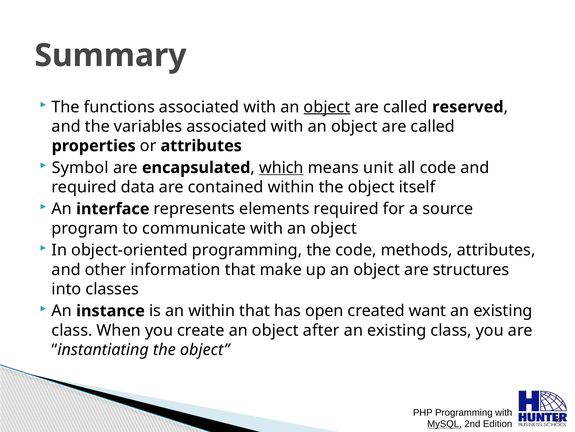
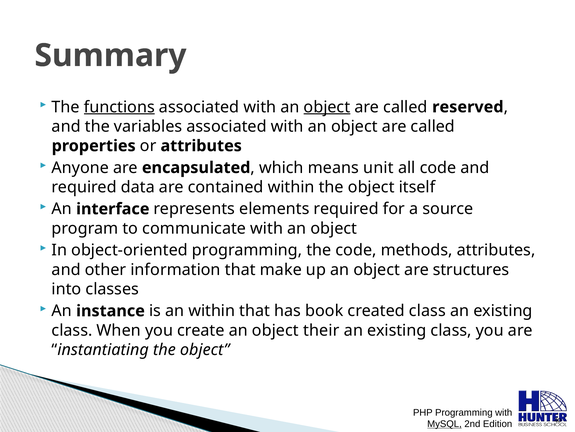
functions underline: none -> present (119, 107)
Symbol: Symbol -> Anyone (80, 167)
which underline: present -> none (281, 167)
open: open -> book (324, 310)
created want: want -> class (427, 310)
after: after -> their (321, 330)
